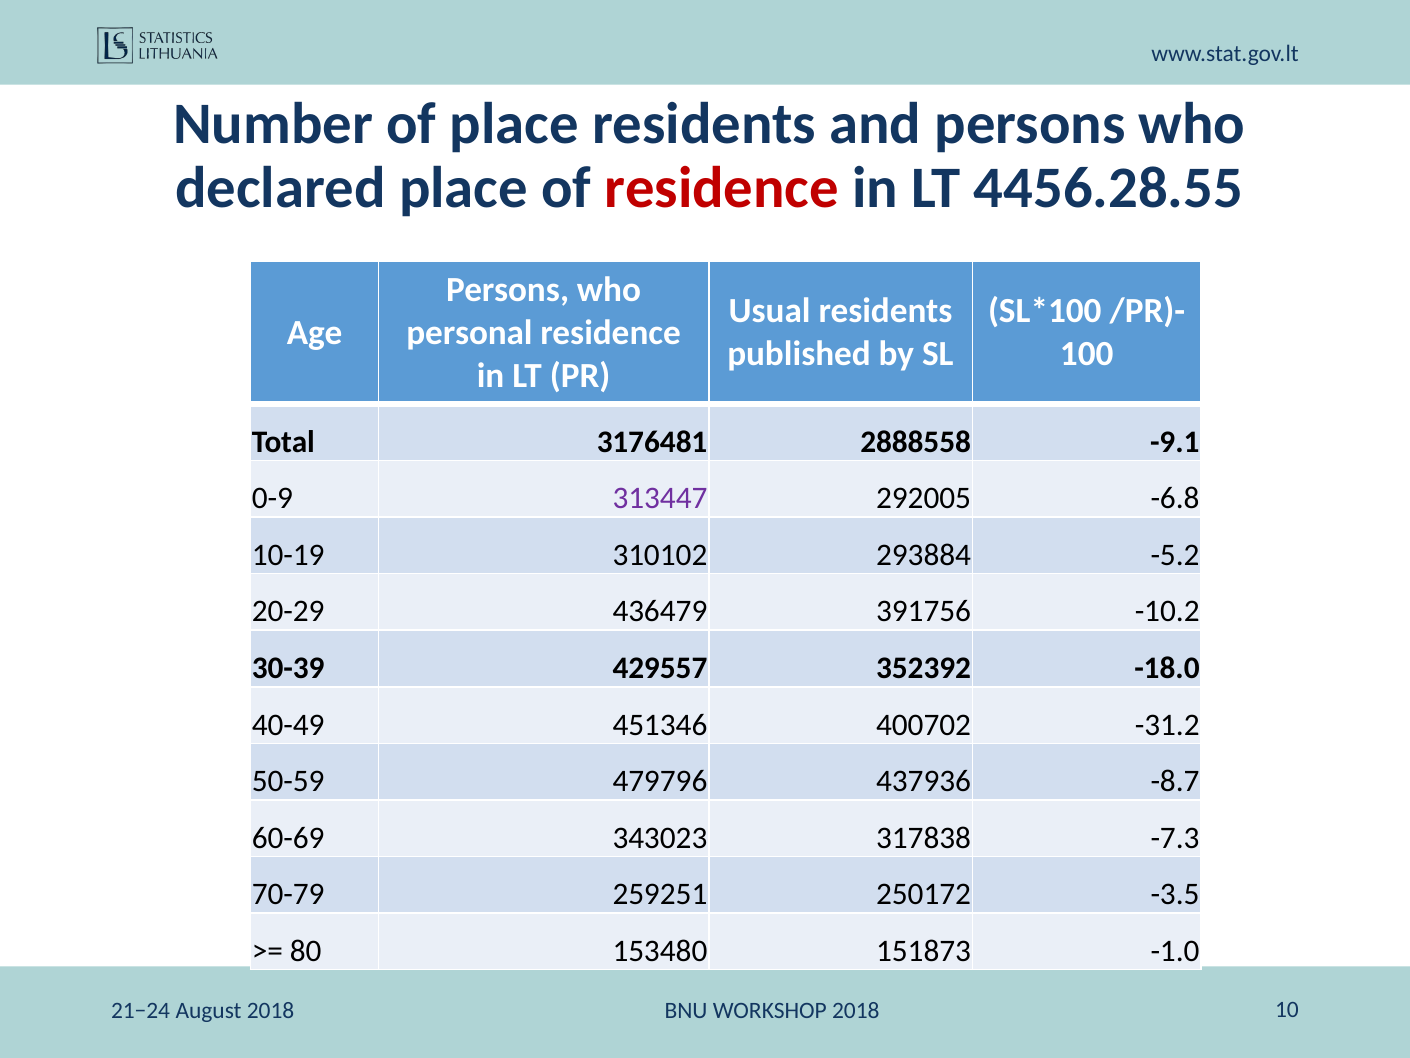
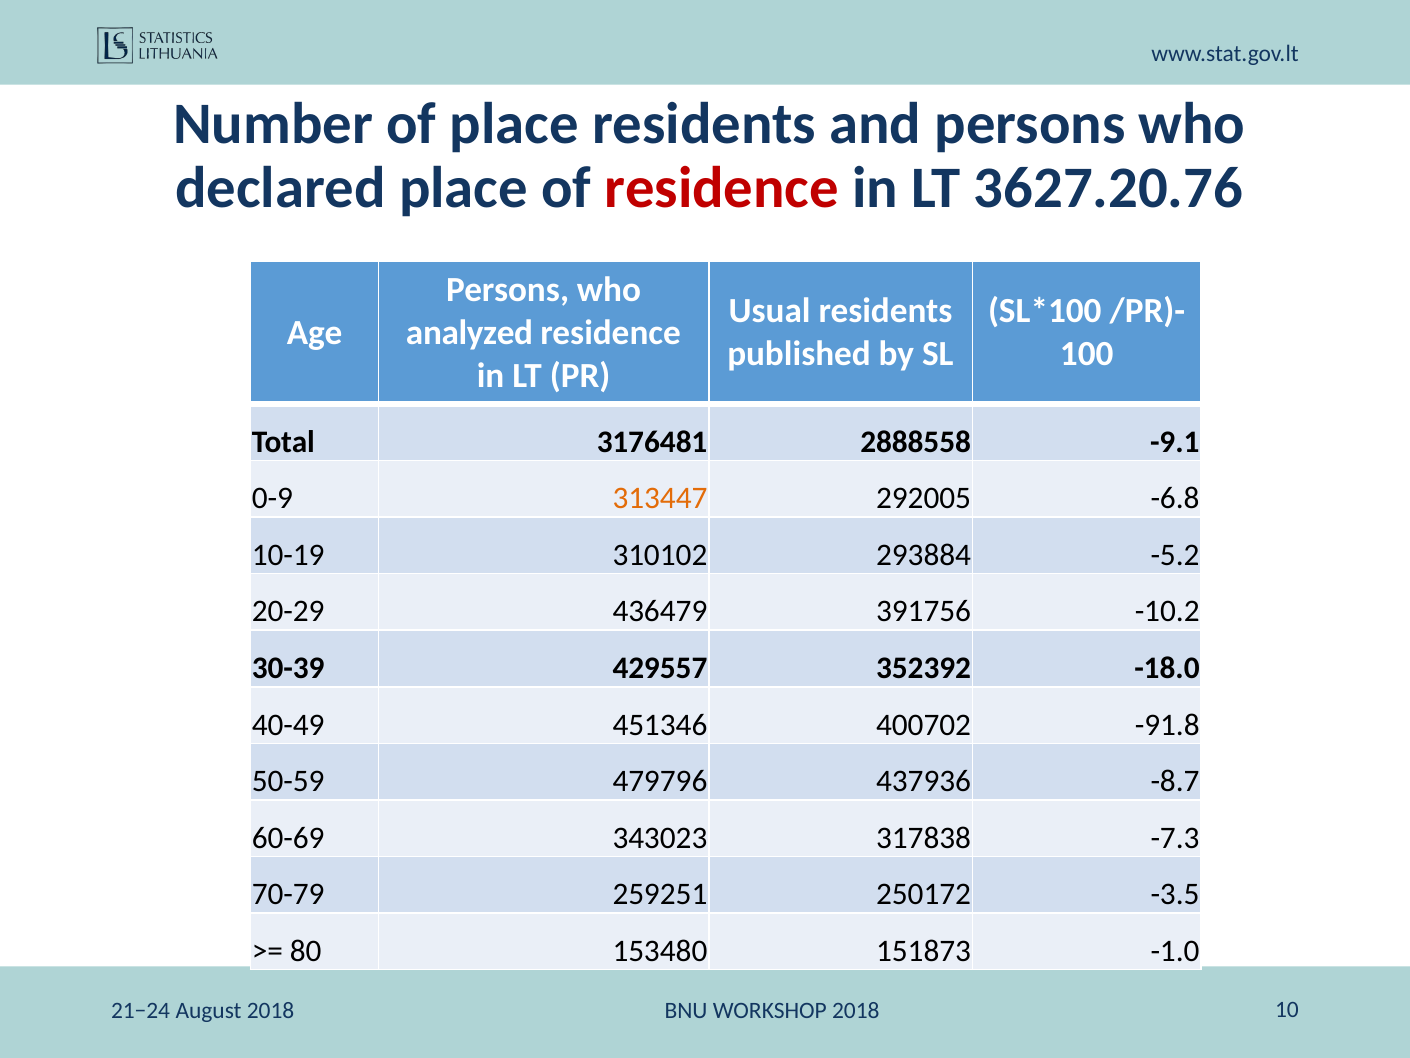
4456.28.55: 4456.28.55 -> 3627.20.76 (1108, 188)
personal: personal -> analyzed (470, 333)
313447 colour: purple -> orange (660, 498)
-31.2: -31.2 -> -91.8 (1167, 724)
